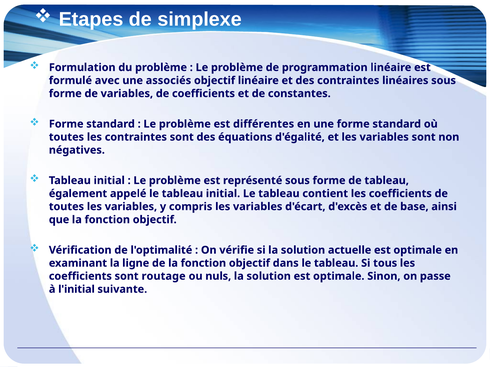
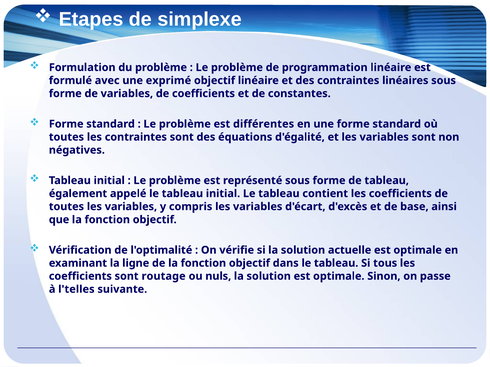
associés: associés -> exprimé (168, 81)
l'initial: l'initial -> l'telles (76, 290)
